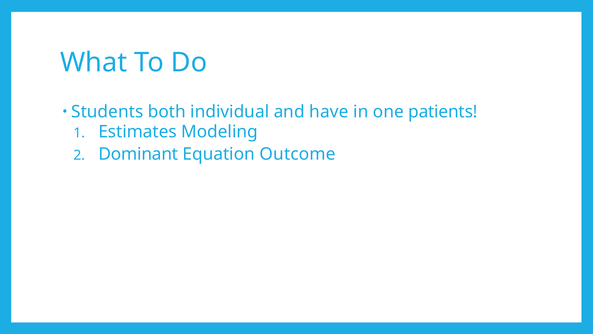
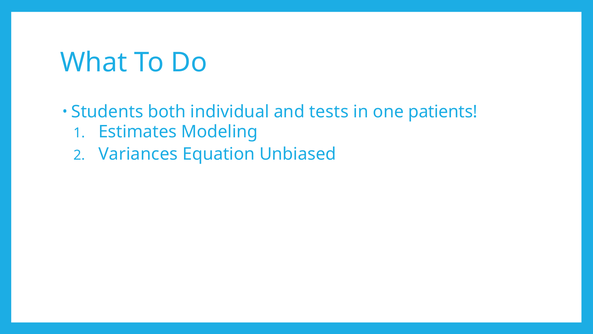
have: have -> tests (329, 112)
Dominant: Dominant -> Variances (138, 154)
Outcome: Outcome -> Unbiased (298, 154)
